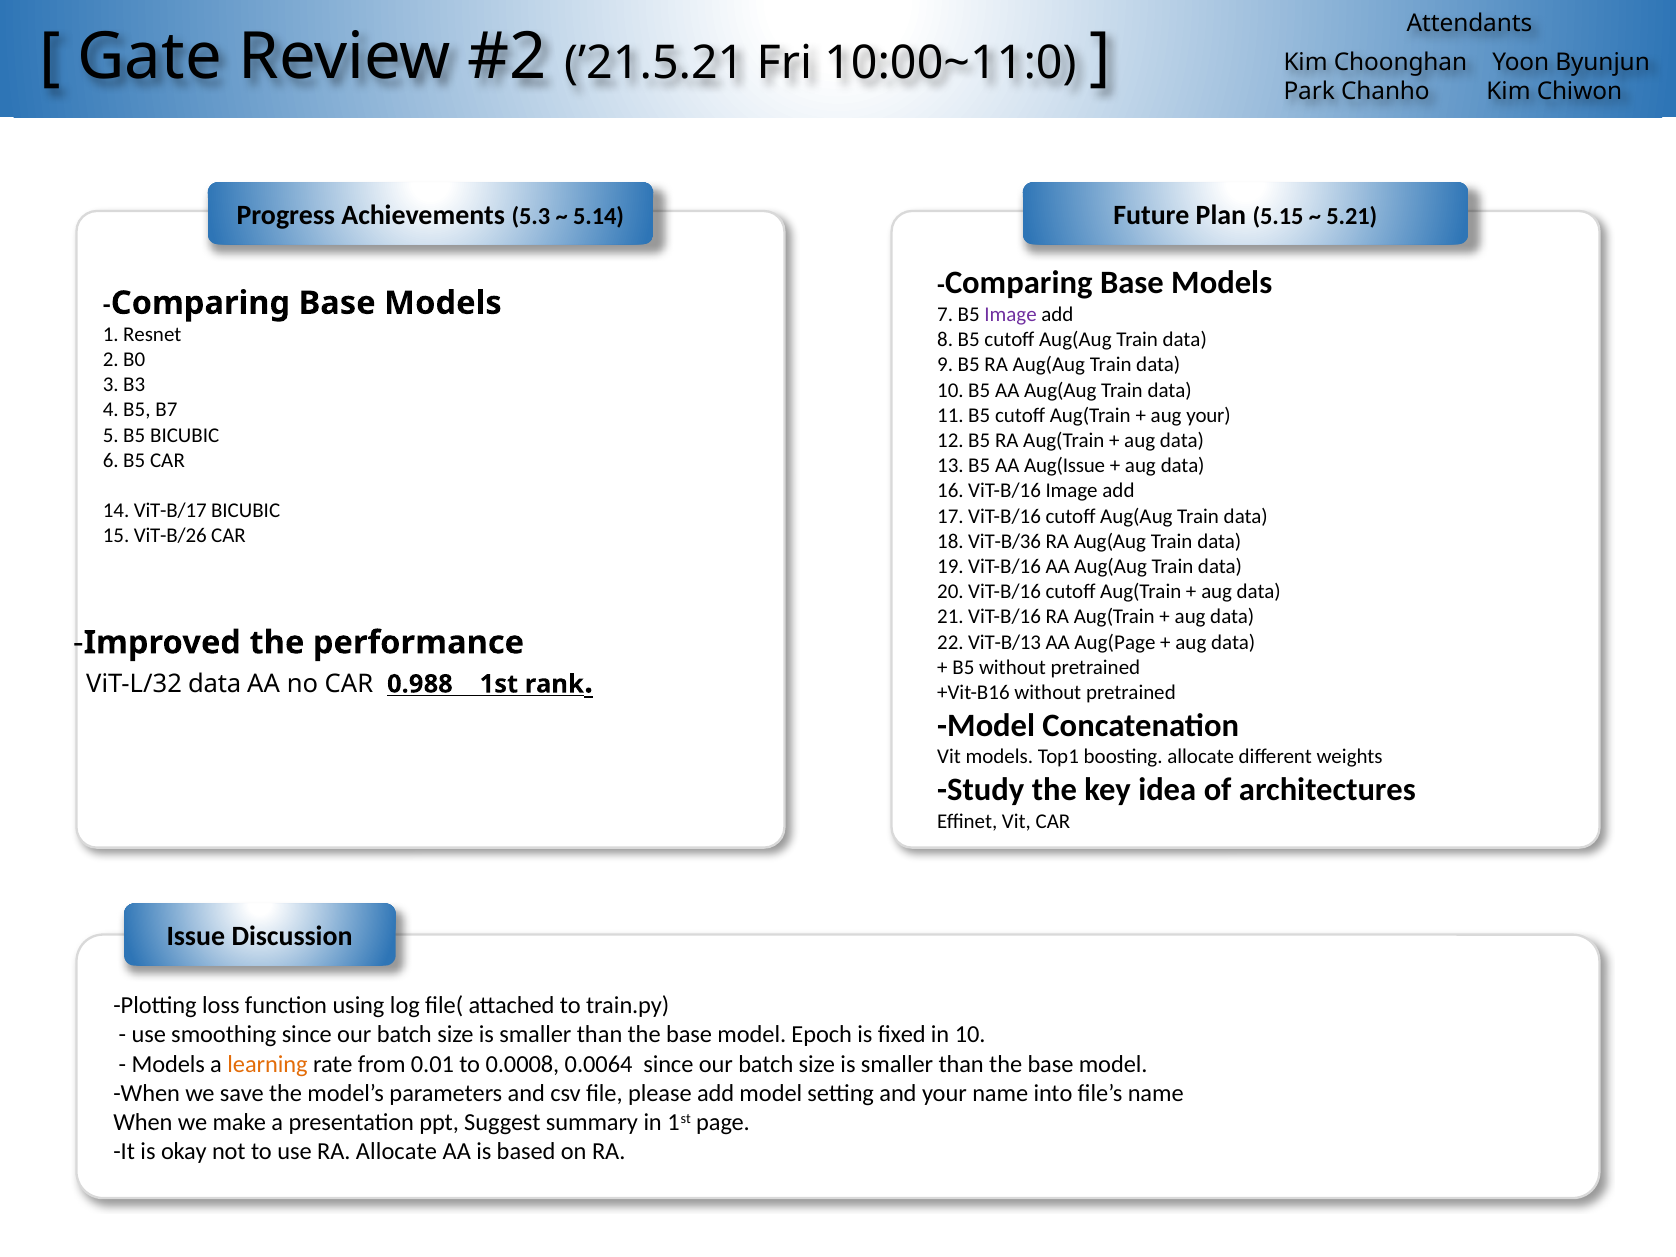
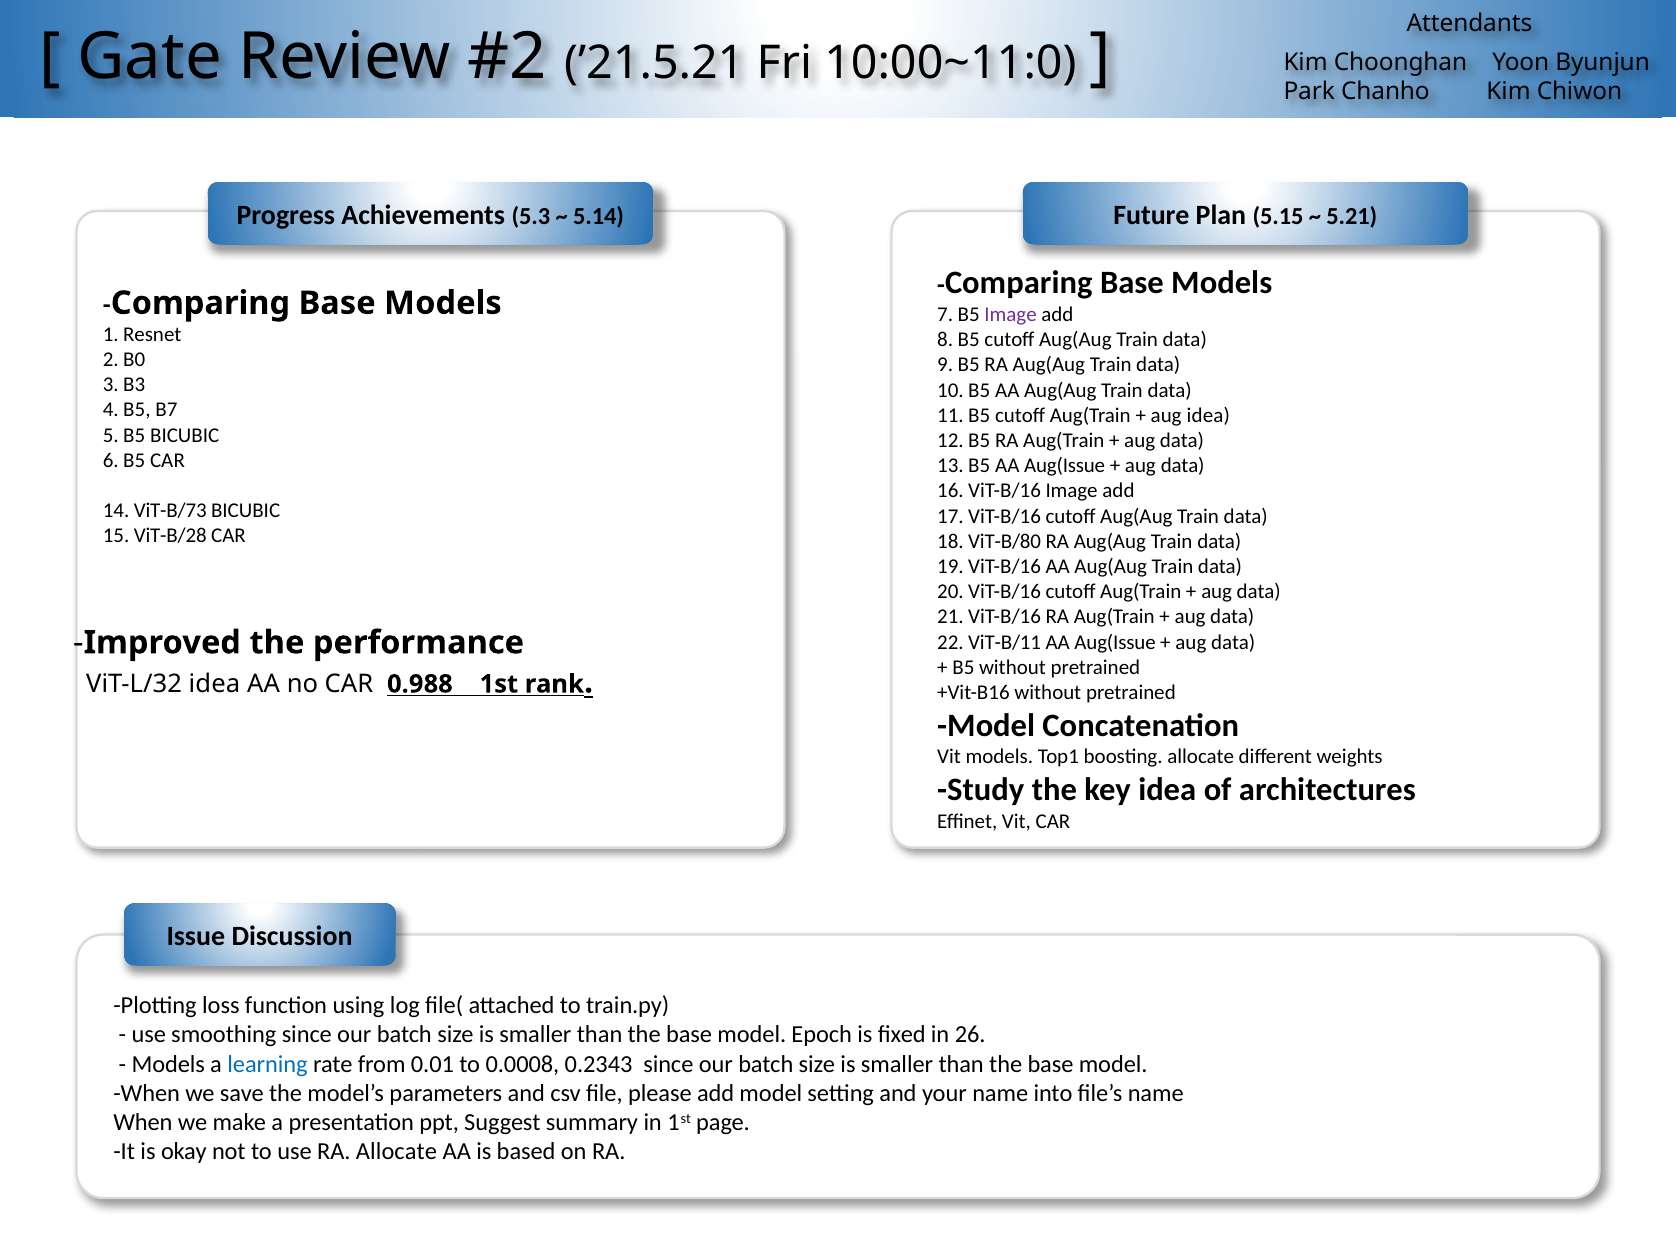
aug your: your -> idea (1208, 415)
ViT-B/17: ViT-B/17 -> ViT-B/73 (170, 511)
ViT-B/26: ViT-B/26 -> ViT-B/28 (170, 536)
ViT-B/36: ViT-B/36 -> ViT-B/80 (1005, 541)
ViT-B/13: ViT-B/13 -> ViT-B/11 (1005, 642)
Aug(Page: Aug(Page -> Aug(Issue (1115, 642)
ViT-L/32 data: data -> idea (214, 684)
in 10: 10 -> 26 (970, 1035)
learning colour: orange -> blue (267, 1064)
0.0064: 0.0064 -> 0.2343 (599, 1064)
